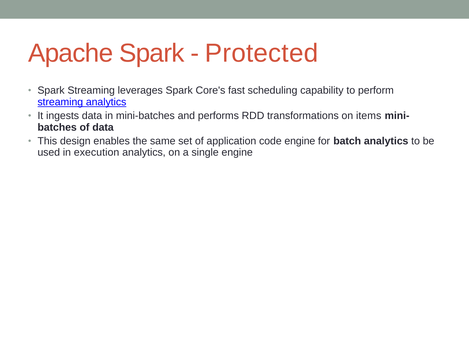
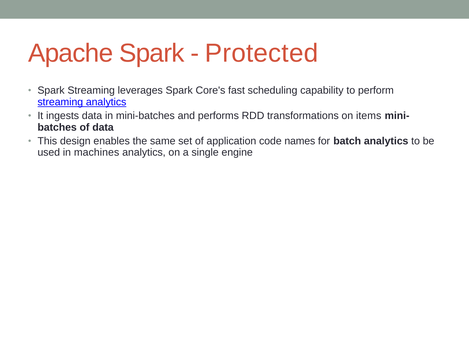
code engine: engine -> names (300, 141)
execution: execution -> machines (97, 152)
